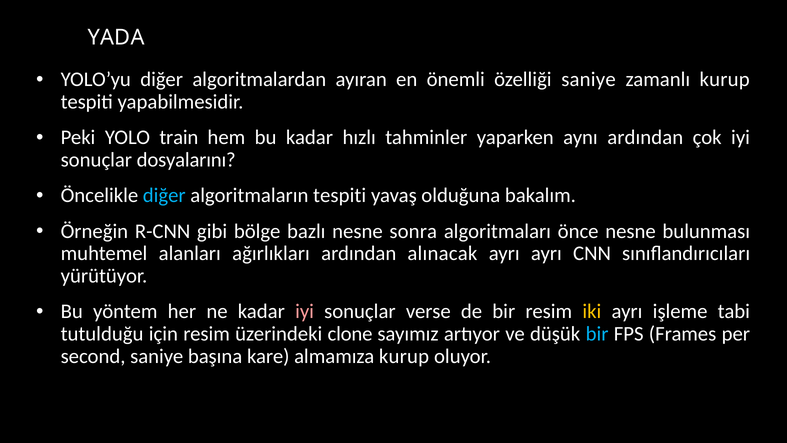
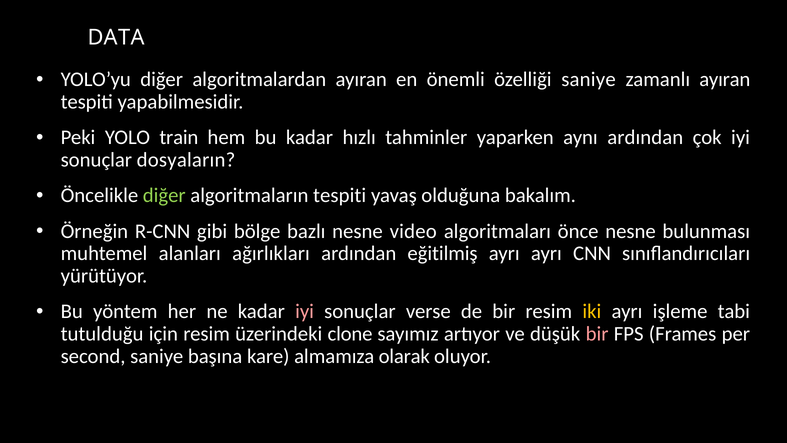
YADA: YADA -> DATA (116, 38)
zamanlı kurup: kurup -> ayıran (725, 80)
dosyalarını: dosyalarını -> dosyaların (186, 160)
diğer colour: light blue -> light green (164, 195)
sonra: sonra -> video (413, 231)
alınacak: alınacak -> eğitilmiş (443, 253)
bir colour: light blue -> pink (597, 334)
almamıza kurup: kurup -> olarak (404, 356)
